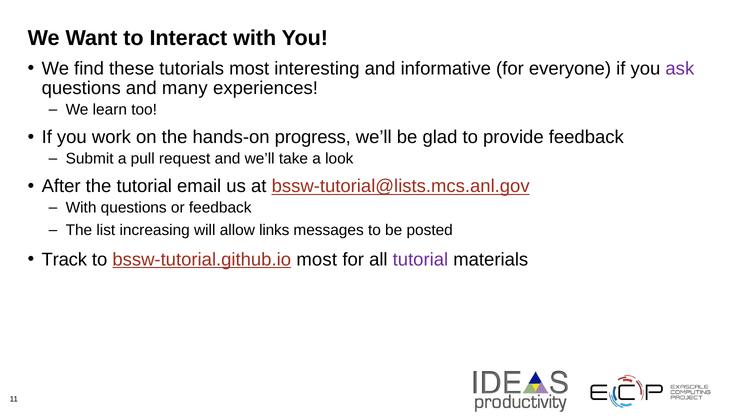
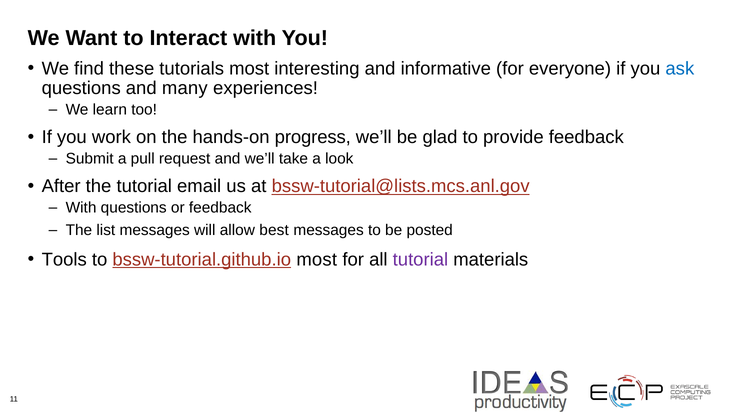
ask colour: purple -> blue (680, 68)
list increasing: increasing -> messages (155, 230)
links: links -> best (274, 230)
Track: Track -> Tools (64, 259)
